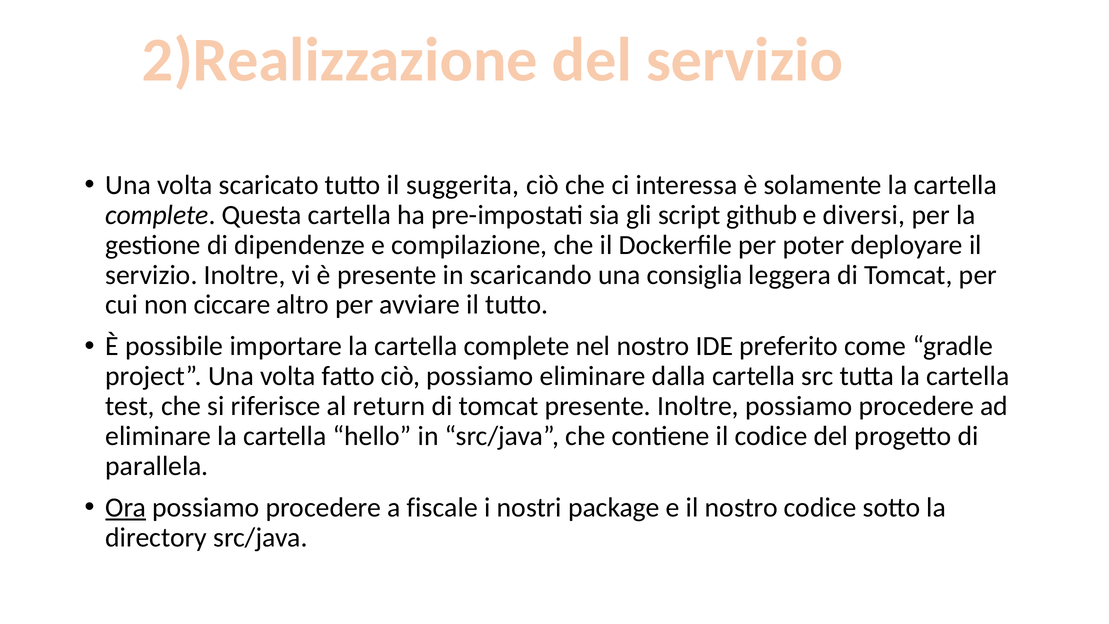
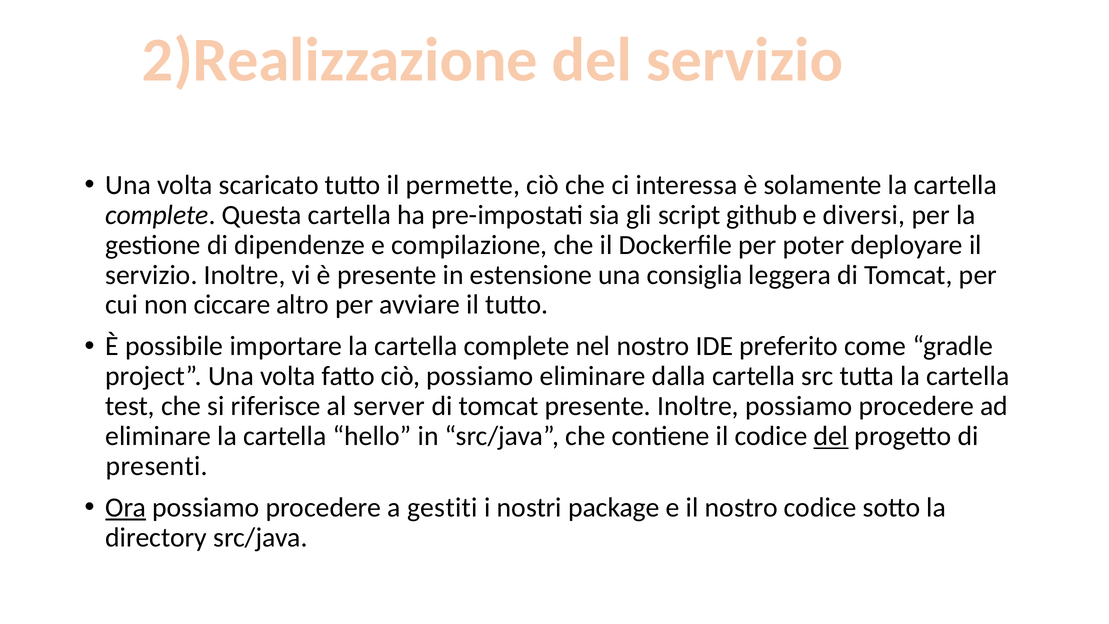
suggerita: suggerita -> permette (463, 185)
scaricando: scaricando -> estensione (531, 275)
return: return -> server (389, 406)
del underline: none -> present (831, 436)
parallela: parallela -> presenti (157, 466)
fiscale: fiscale -> gestiti (442, 507)
